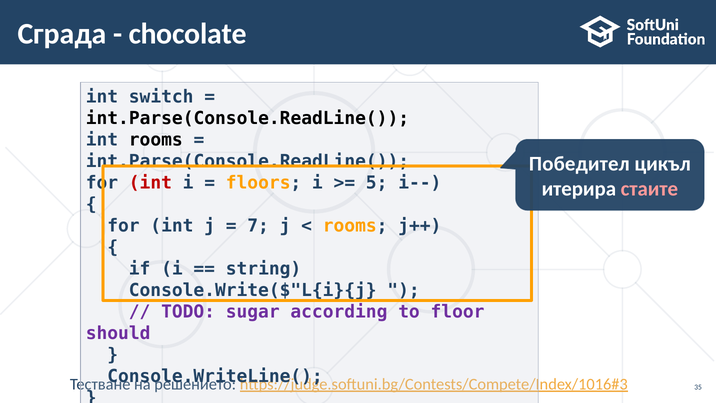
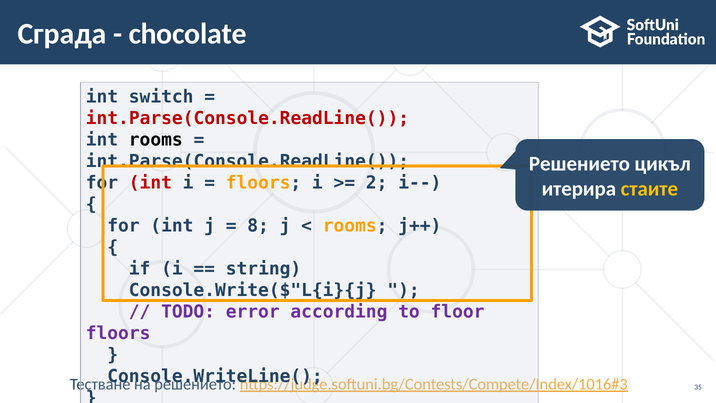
int.Parse(Console.ReadLine( colour: black -> red (247, 118)
Победител: Победител -> Решението (579, 164)
5: 5 -> 2 (377, 183)
стаите colour: pink -> yellow (649, 189)
7: 7 -> 8 (258, 226)
sugar: sugar -> error (253, 312)
should: should -> floors (118, 333)
